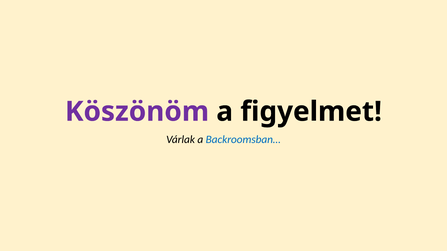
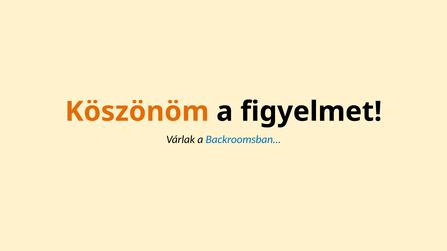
Köszönöm colour: purple -> orange (137, 112)
